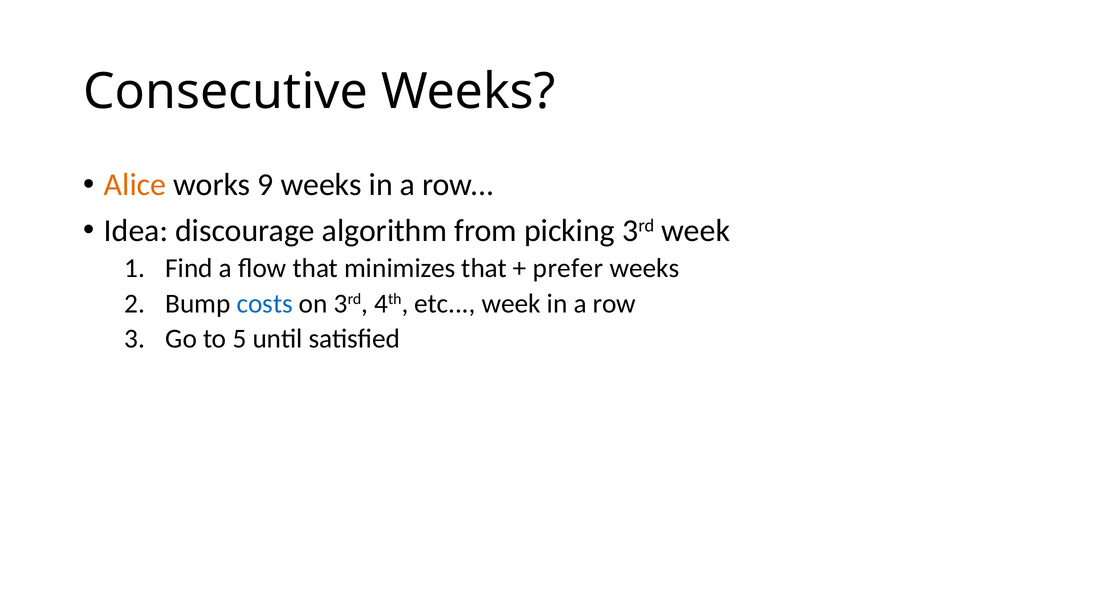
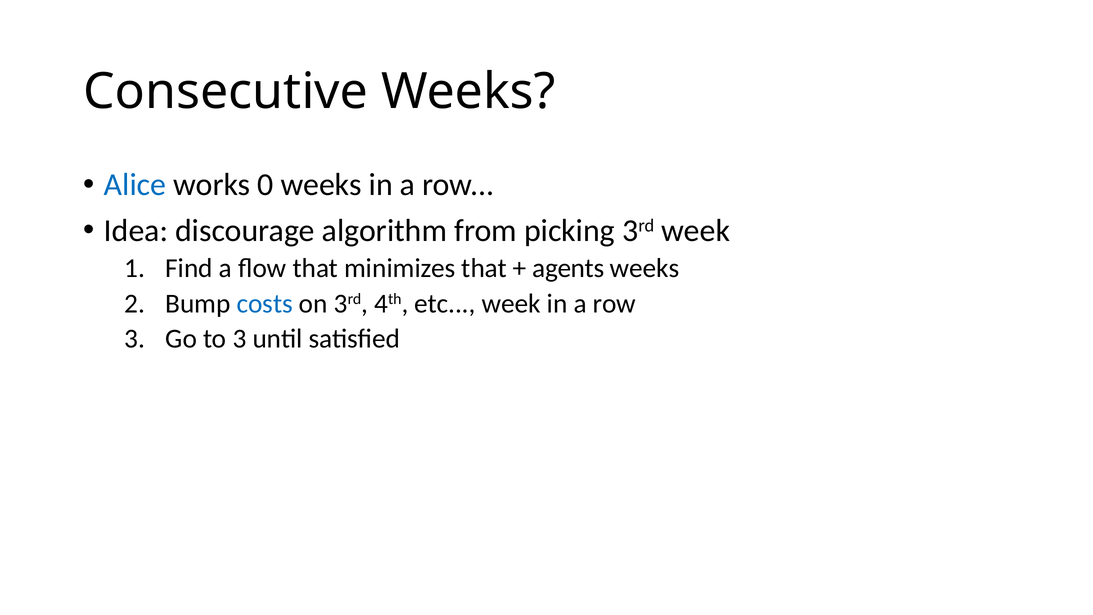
Alice colour: orange -> blue (135, 185)
9: 9 -> 0 (265, 185)
prefer: prefer -> agents (568, 268)
to 5: 5 -> 3 (239, 339)
